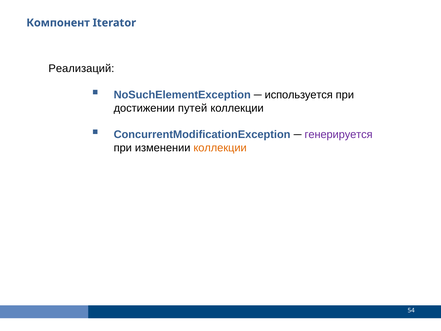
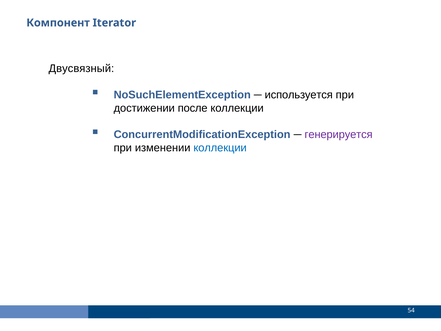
Реализаций: Реализаций -> Двусвязный (81, 68)
путей: путей -> после (193, 108)
коллекции colour: orange -> blue (220, 148)
